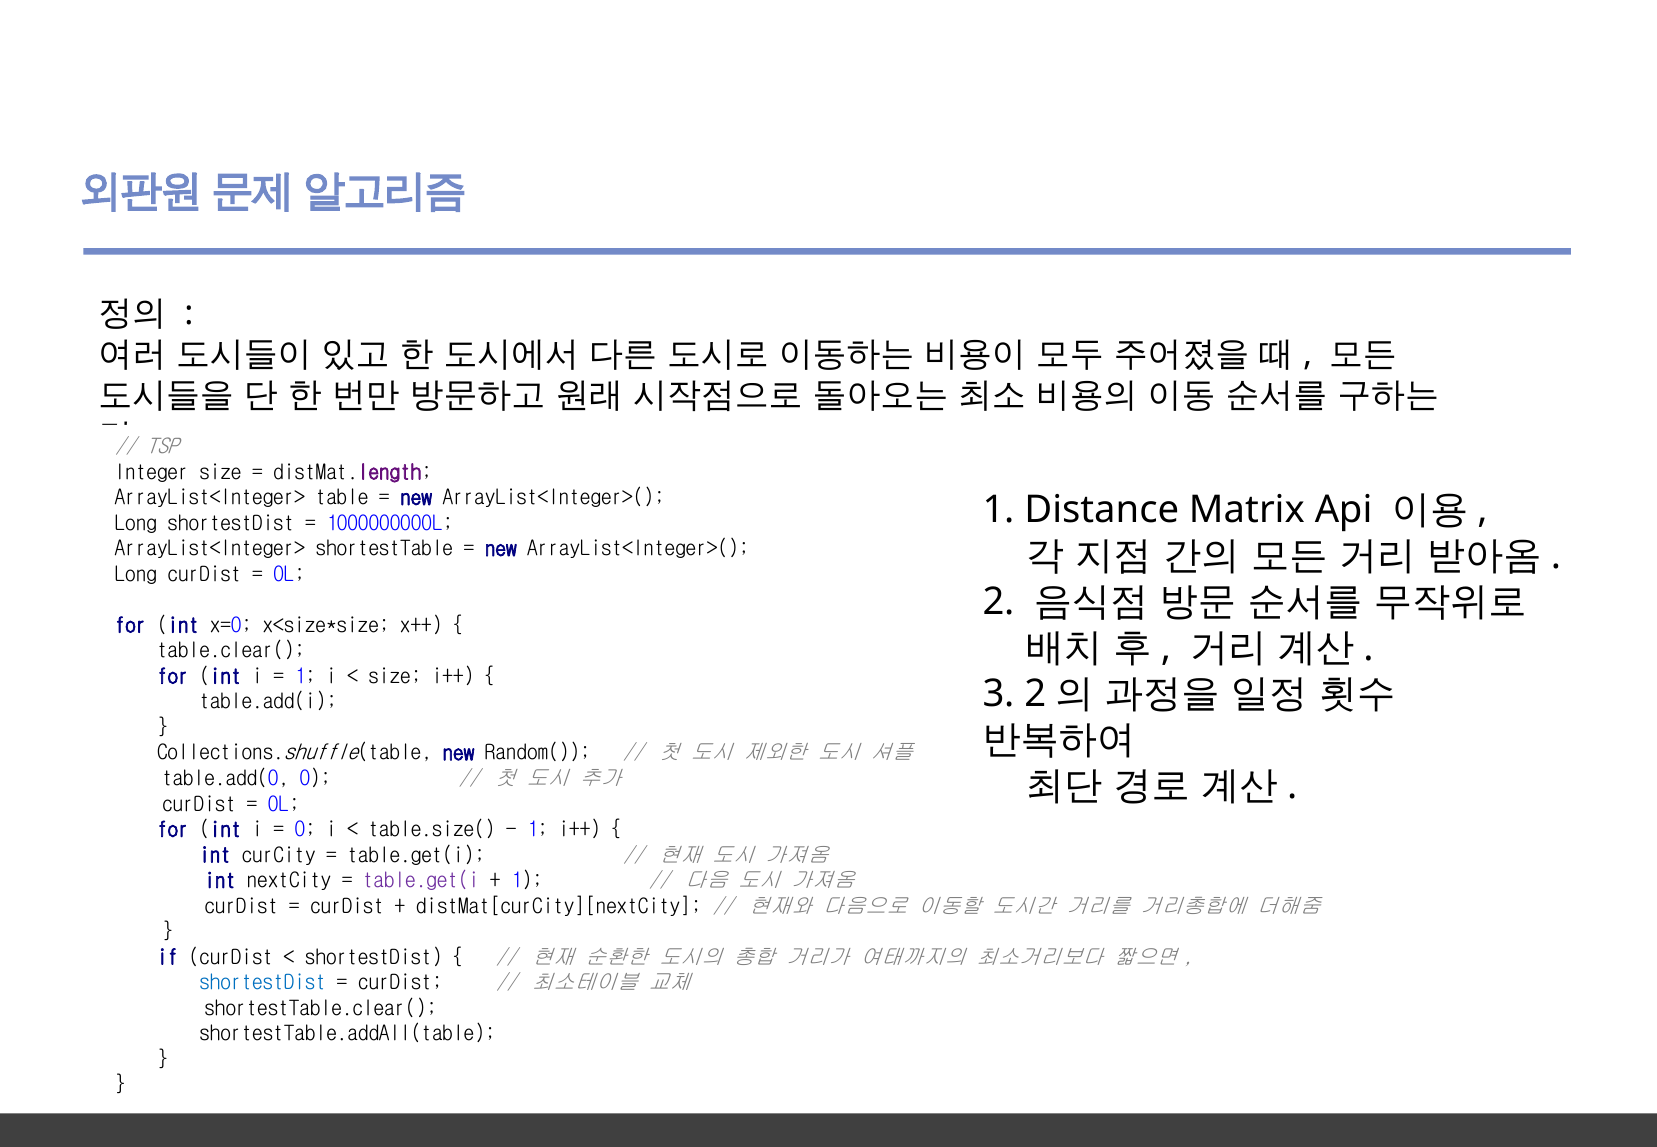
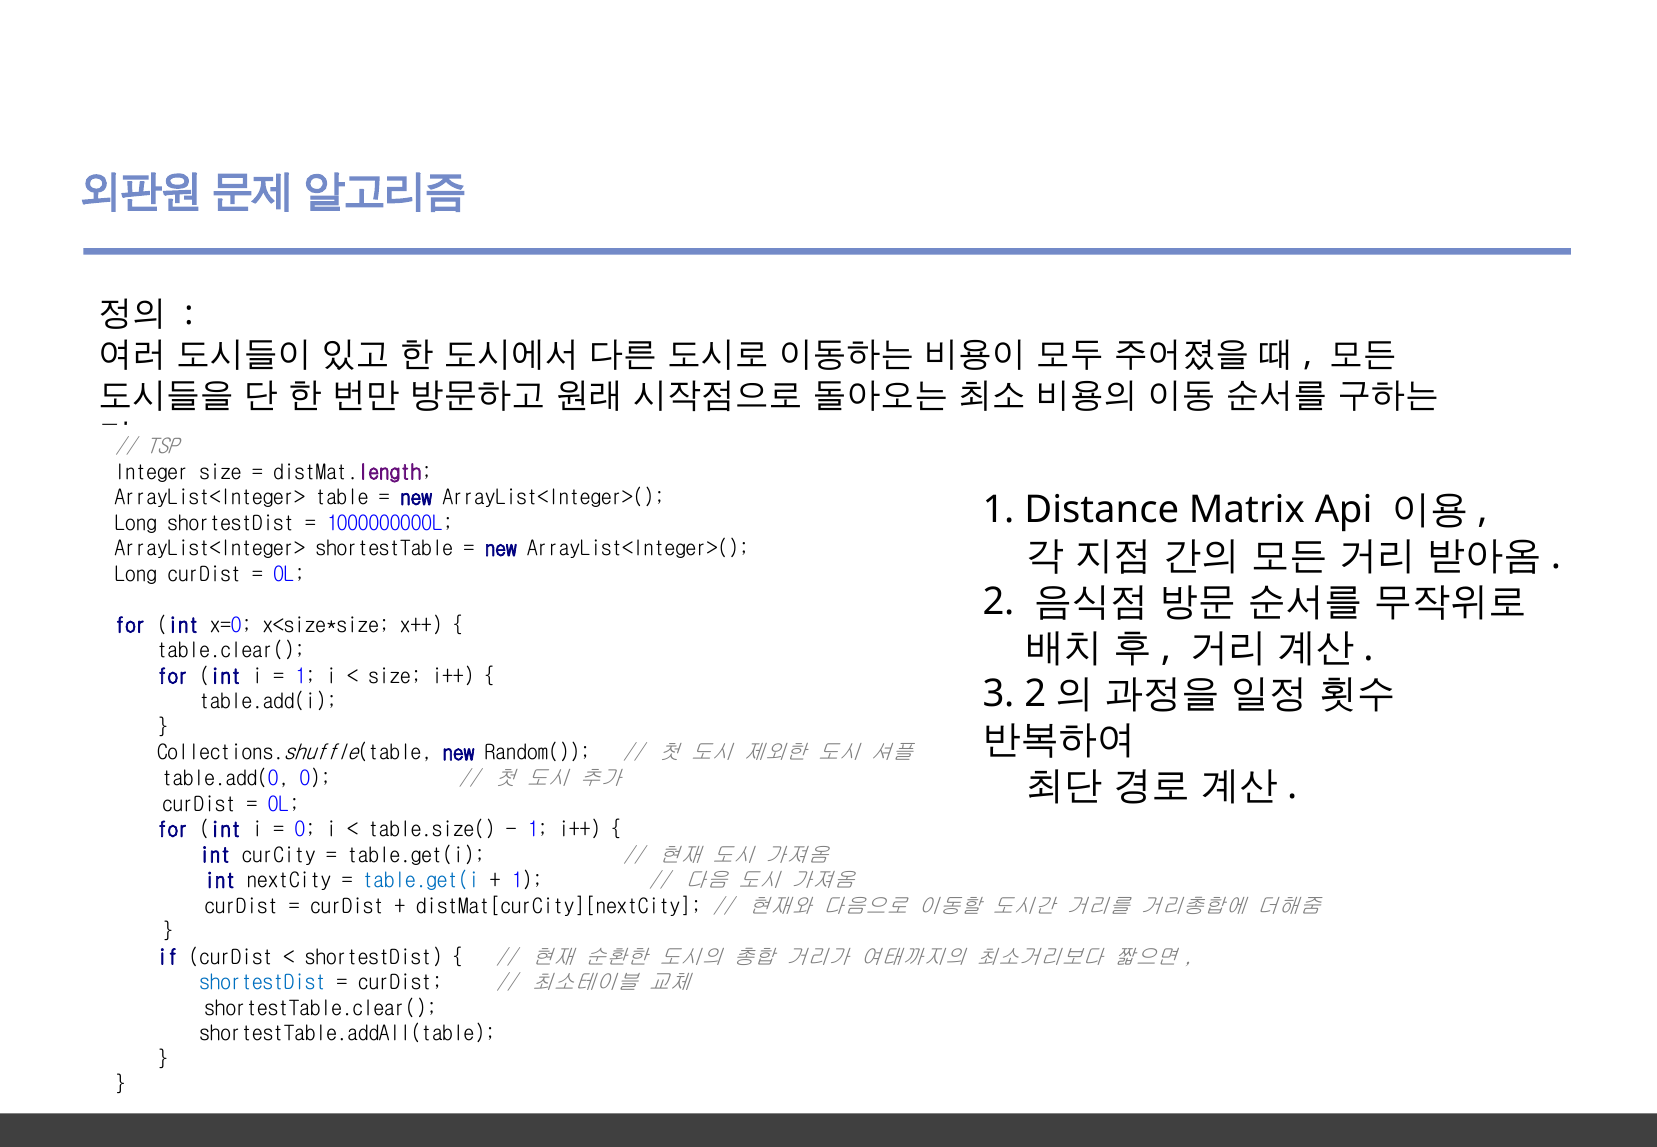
table.get(i colour: purple -> blue (421, 881)
